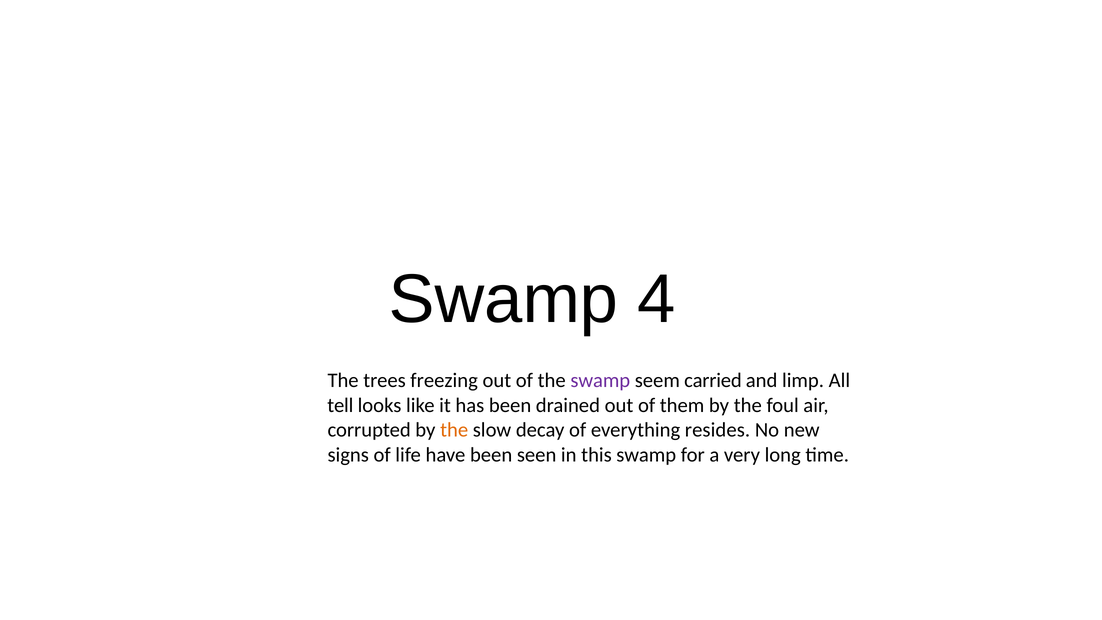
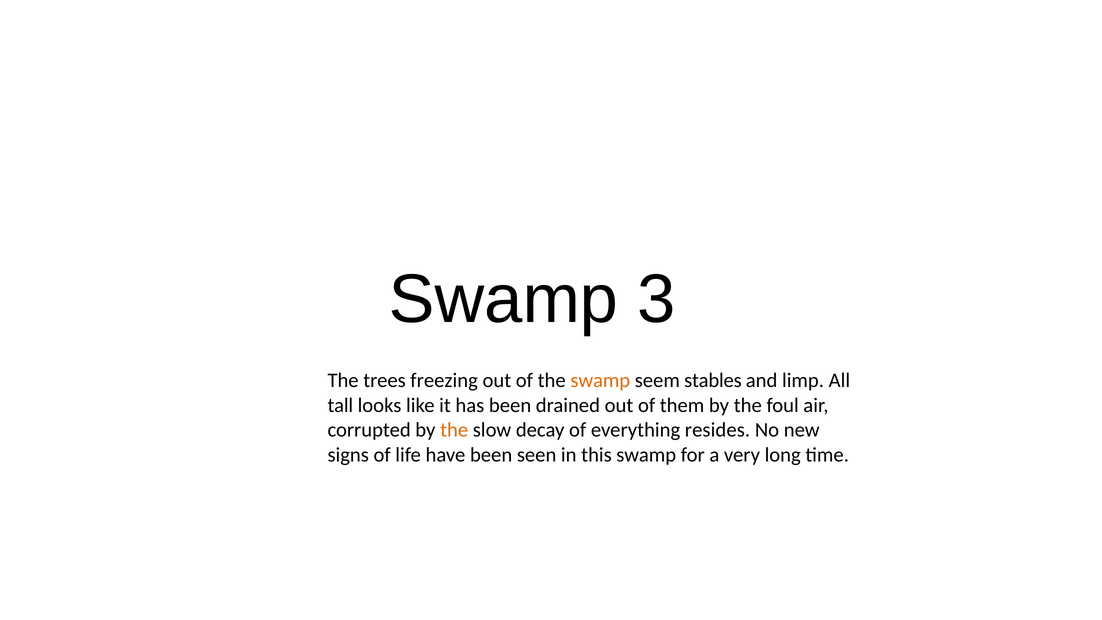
4: 4 -> 3 (656, 299)
swamp colour: purple -> orange (600, 380)
carried: carried -> stables (713, 380)
tell: tell -> tall (340, 405)
